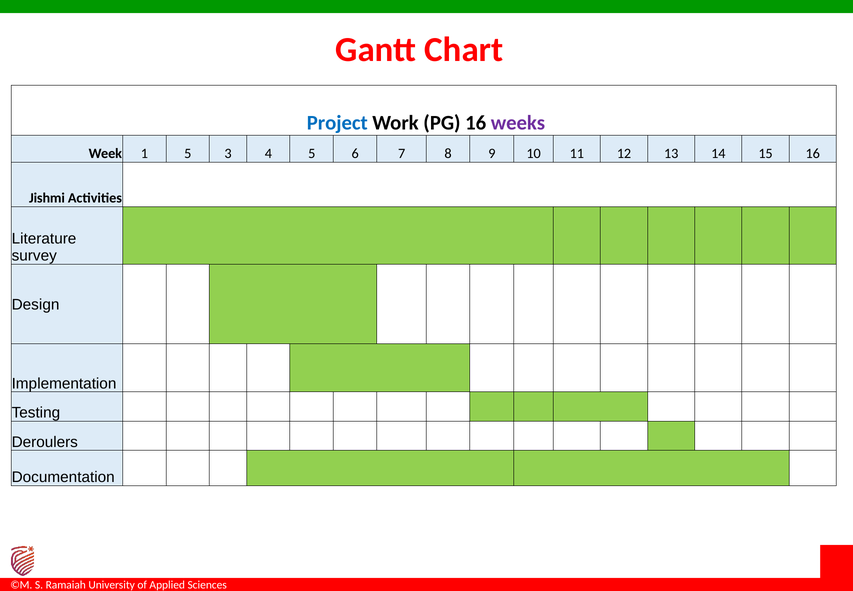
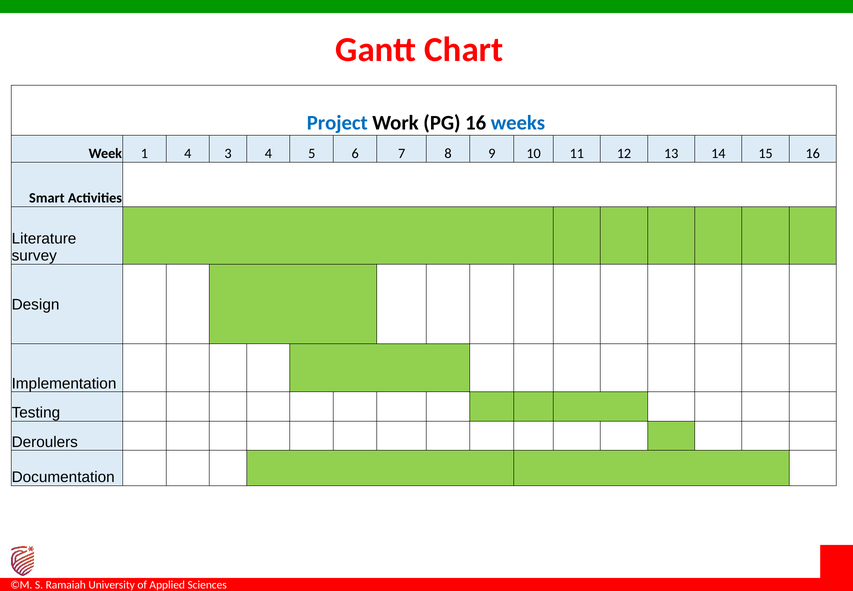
weeks colour: purple -> blue (518, 123)
1 5: 5 -> 4 (188, 154)
Jishmi: Jishmi -> Smart (47, 198)
